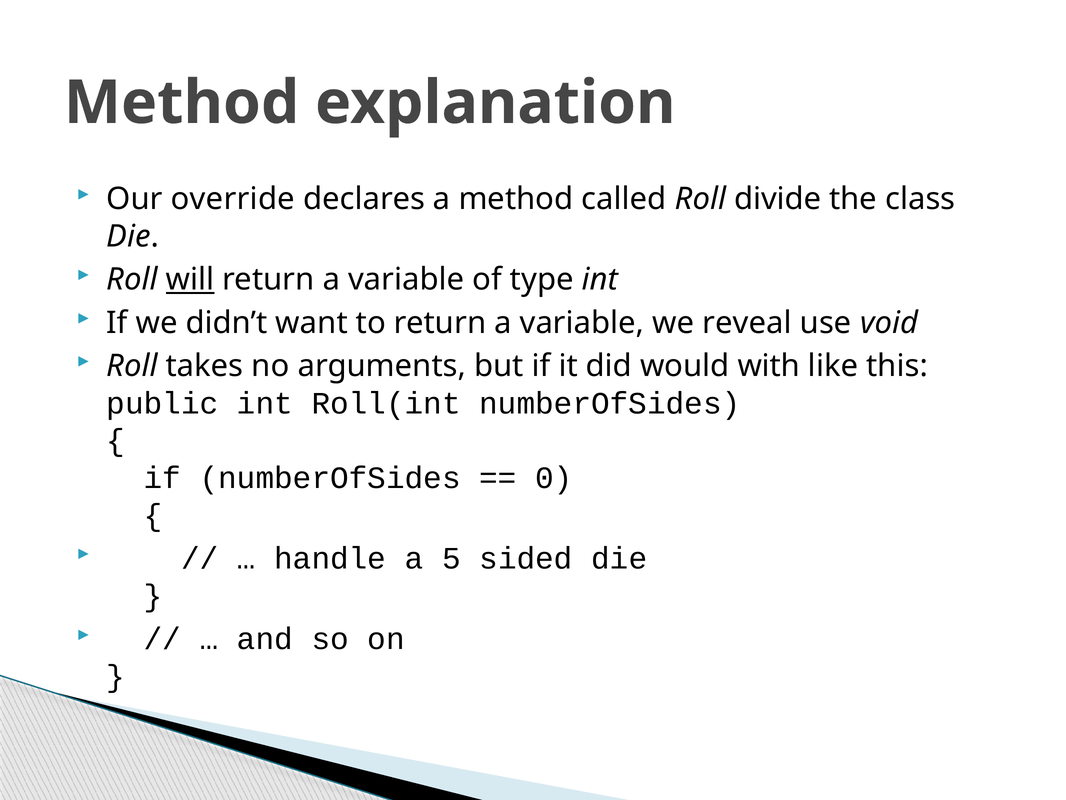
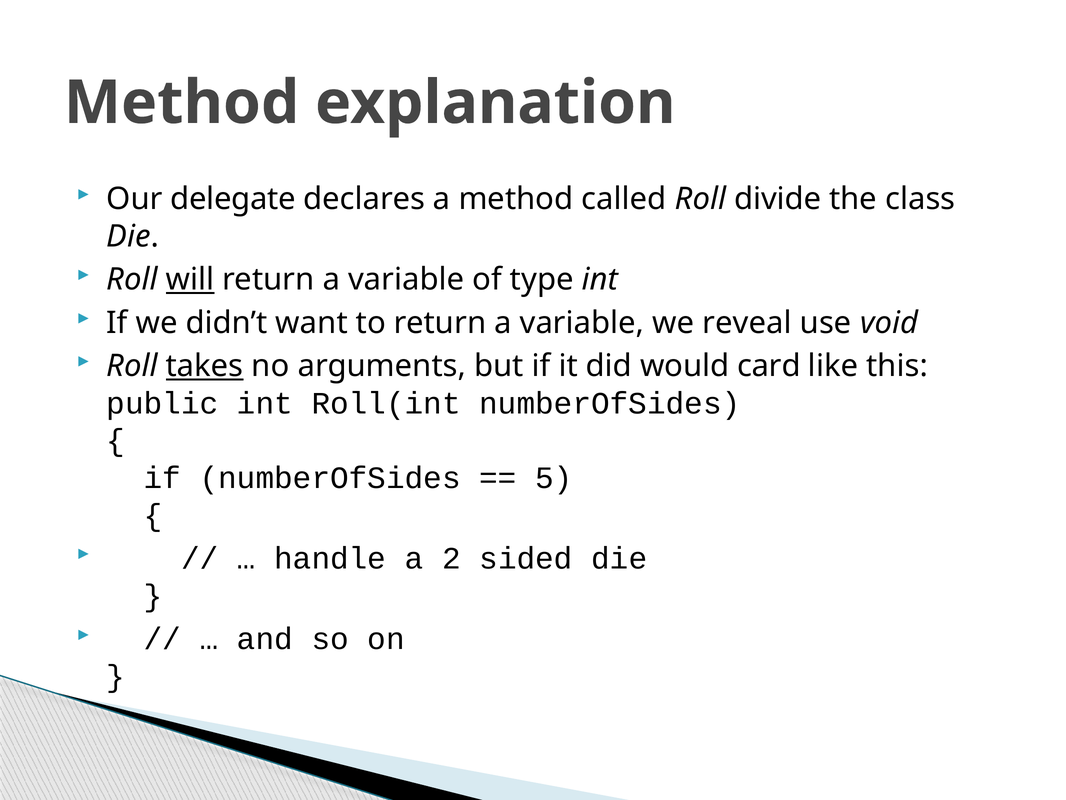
override: override -> delegate (233, 199)
takes underline: none -> present (205, 366)
with: with -> card (769, 366)
0: 0 -> 5 (554, 478)
5: 5 -> 2 (451, 558)
